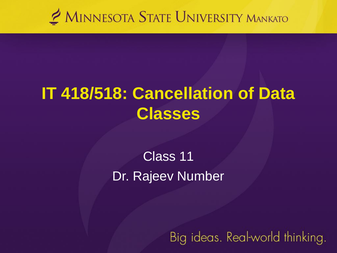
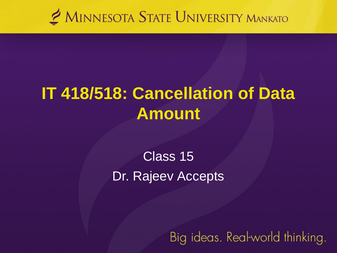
Classes: Classes -> Amount (168, 114)
11: 11 -> 15 (187, 157)
Number: Number -> Accepts (201, 176)
